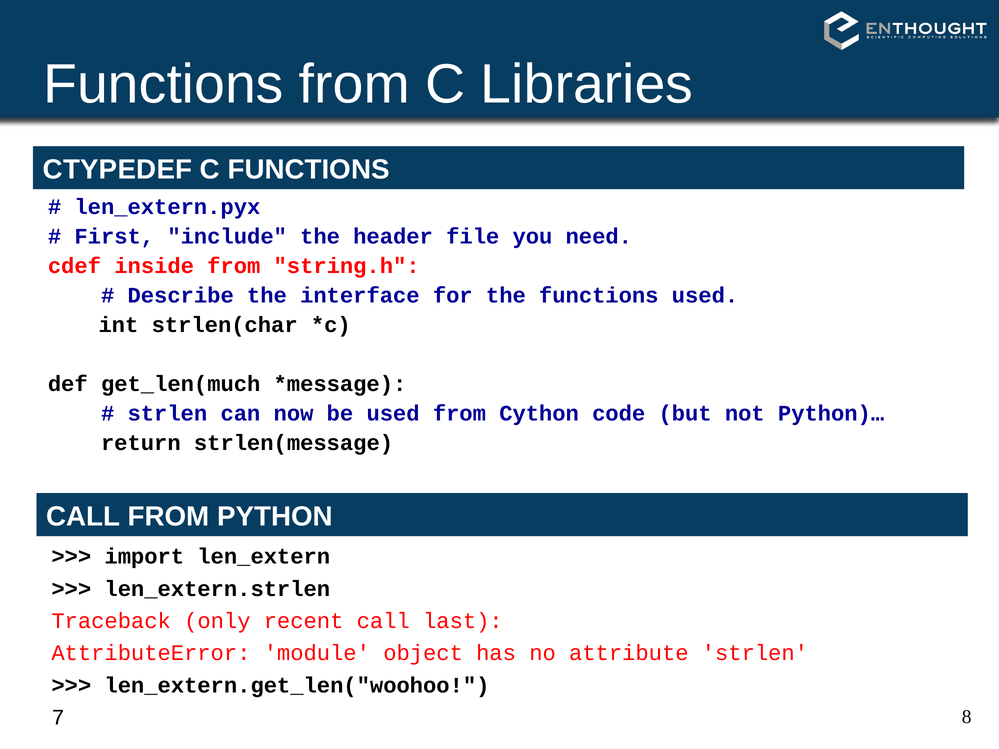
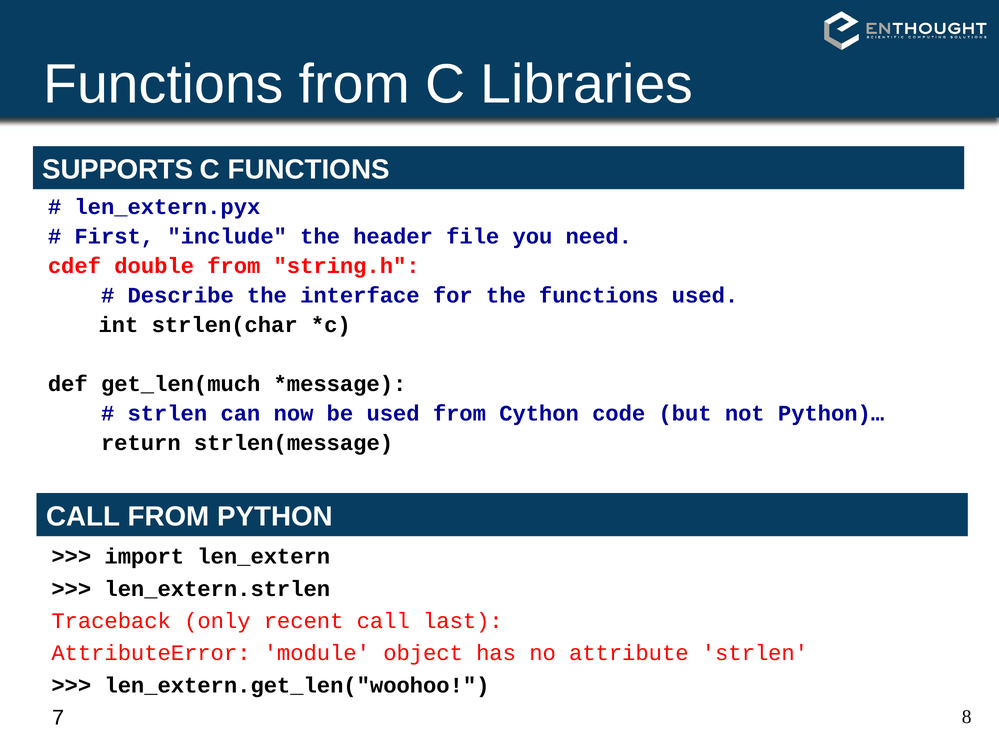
CTYPEDEF: CTYPEDEF -> SUPPORTS (118, 170)
inside: inside -> double (154, 266)
